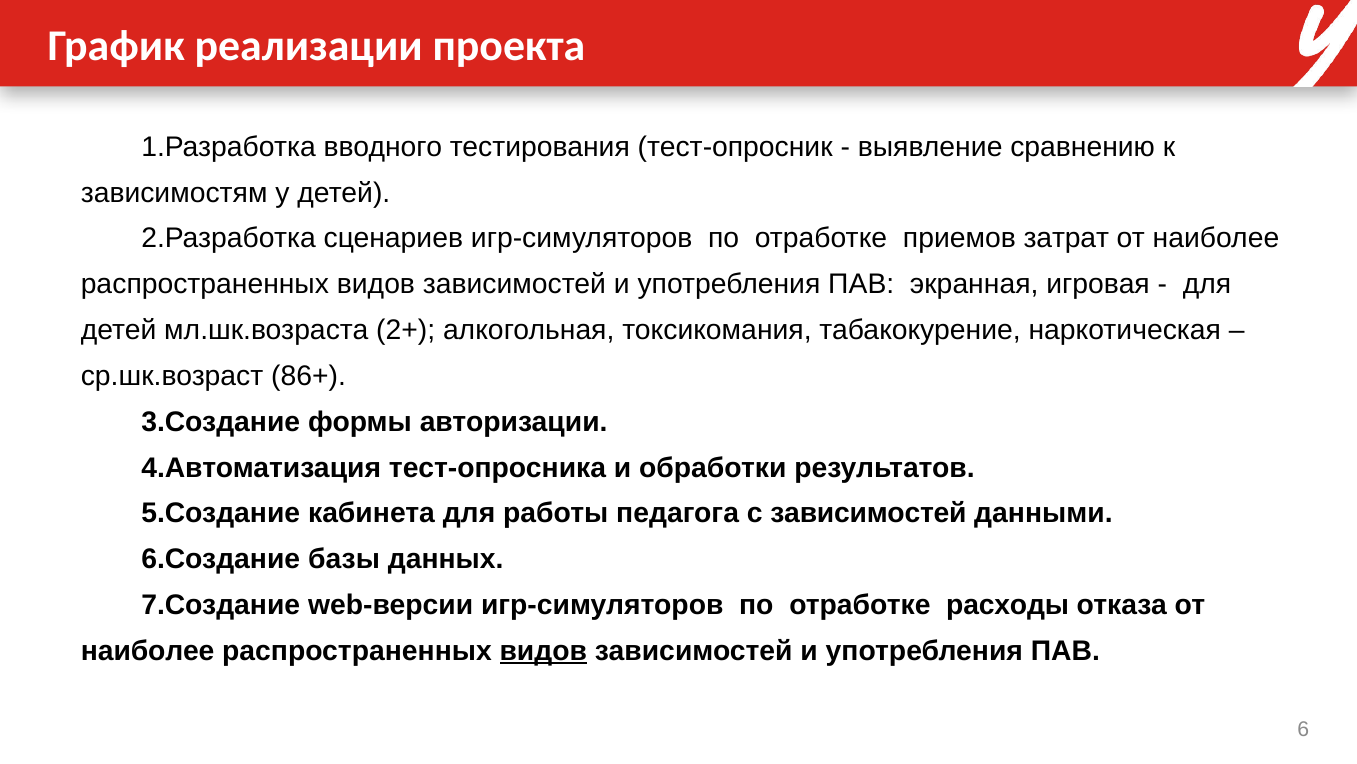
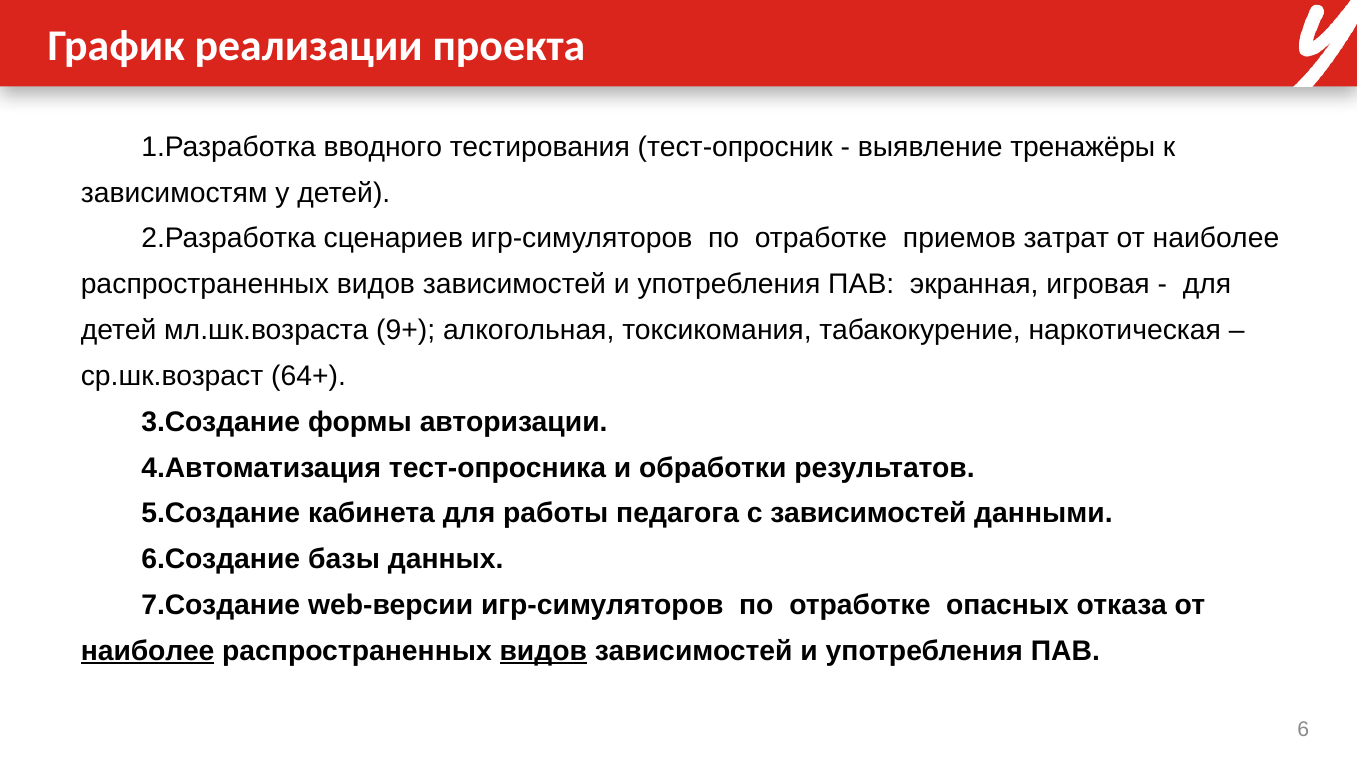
сравнению: сравнению -> тренажёры (1083, 147)
2+: 2+ -> 9+ (406, 330)
86+: 86+ -> 64+ (309, 376)
расходы: расходы -> опасных (1008, 605)
наиболее underline: none -> present (148, 651)
